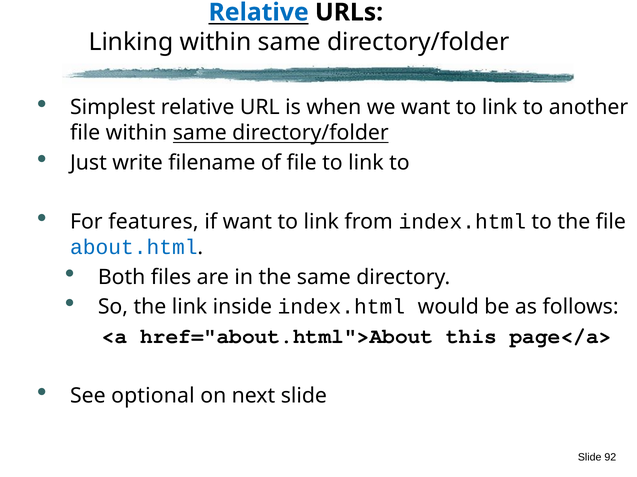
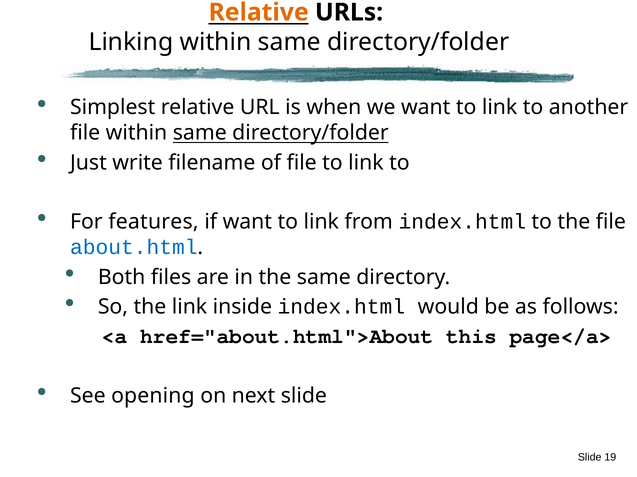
Relative colour: blue -> orange (259, 12)
optional: optional -> opening (153, 396)
92: 92 -> 19 (610, 458)
